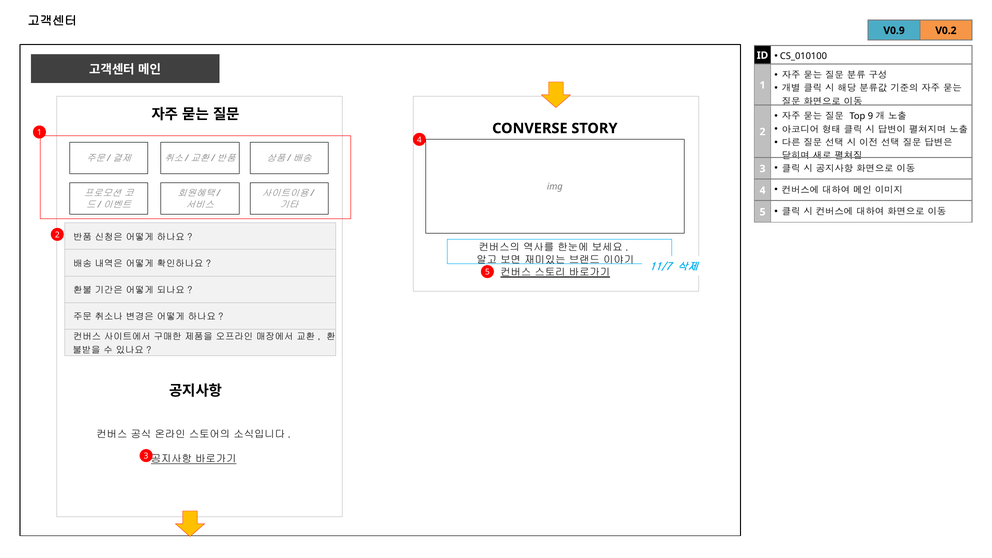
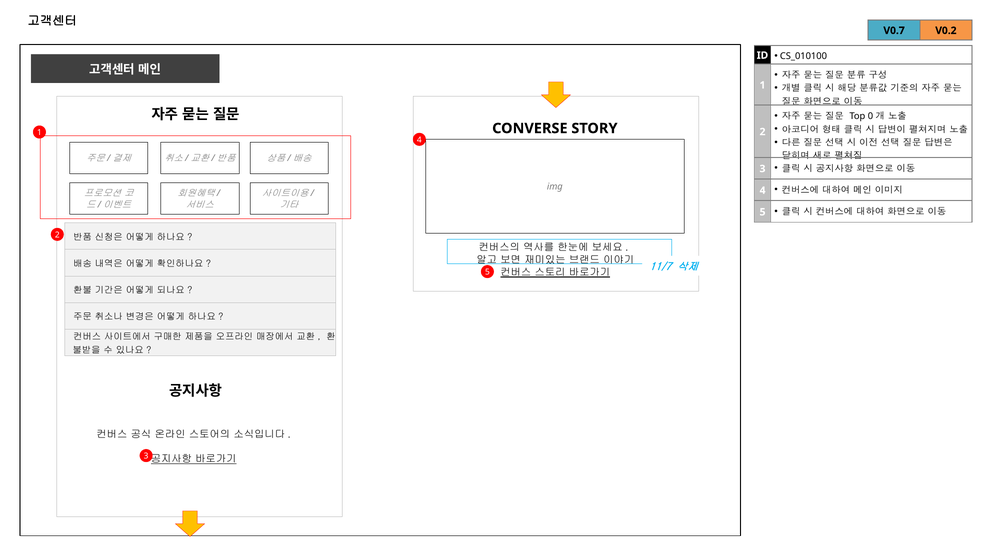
V0.9: V0.9 -> V0.7 (894, 31)
9: 9 -> 0 (870, 116)
